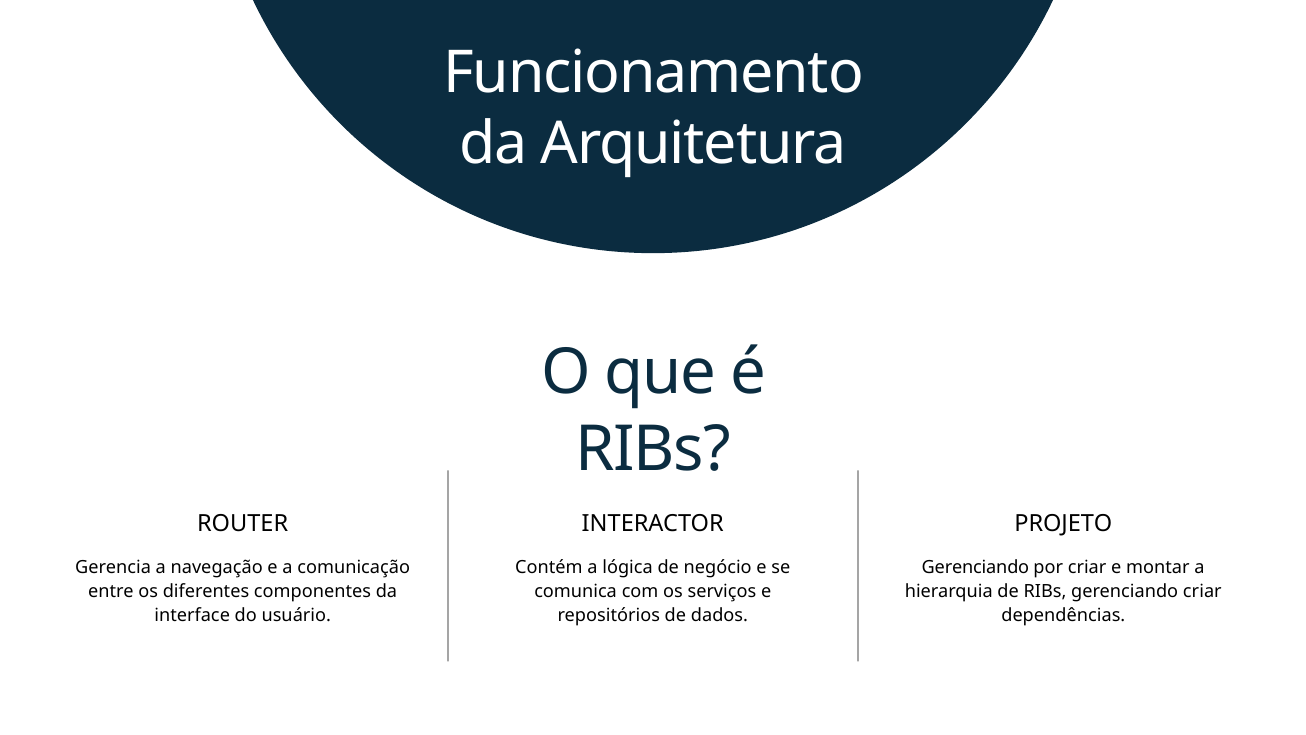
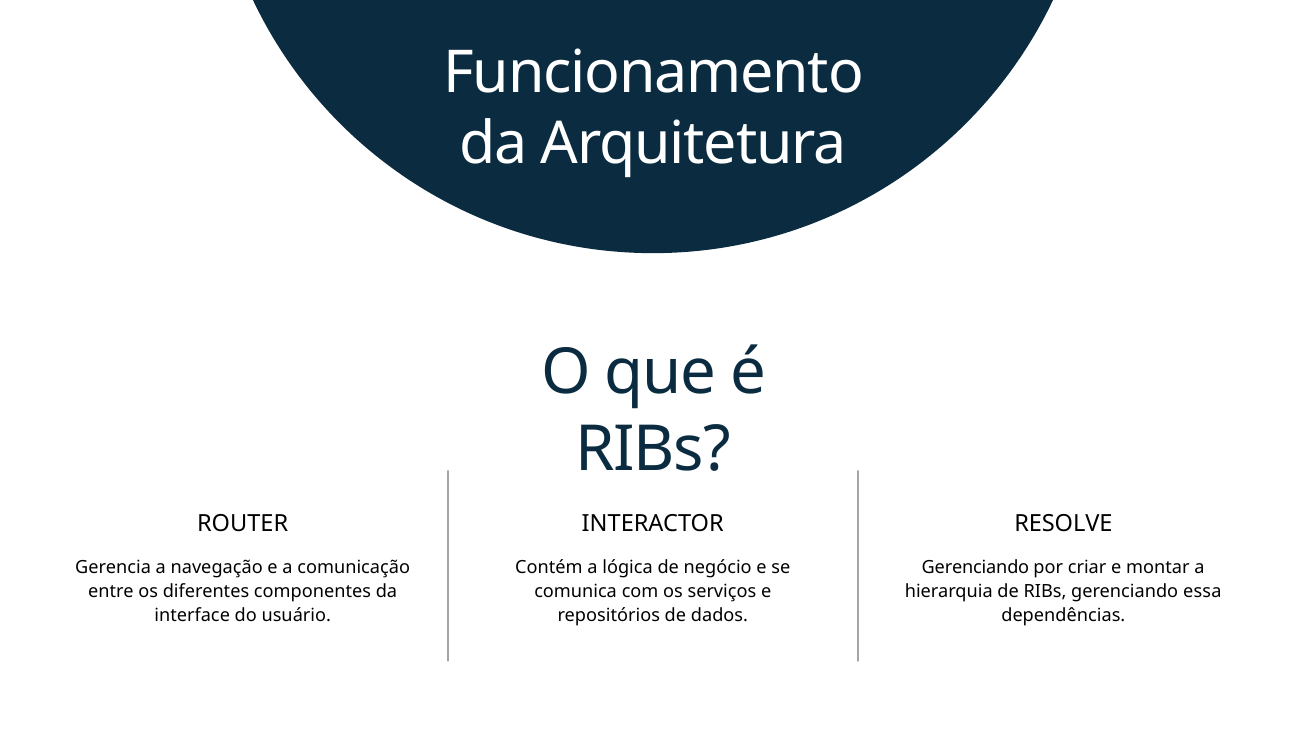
PROJETO: PROJETO -> RESOLVE (1063, 523)
gerenciando criar: criar -> essa (1202, 591)
